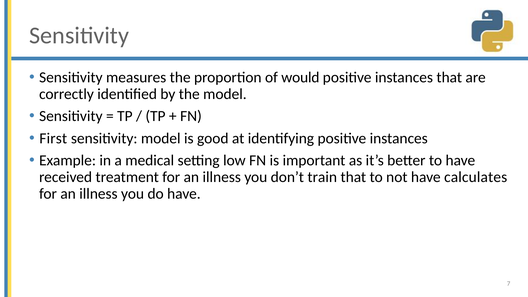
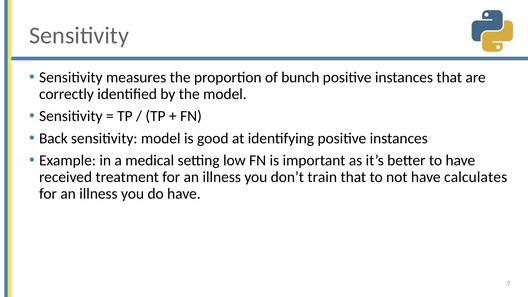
would: would -> bunch (300, 77)
First: First -> Back (53, 138)
